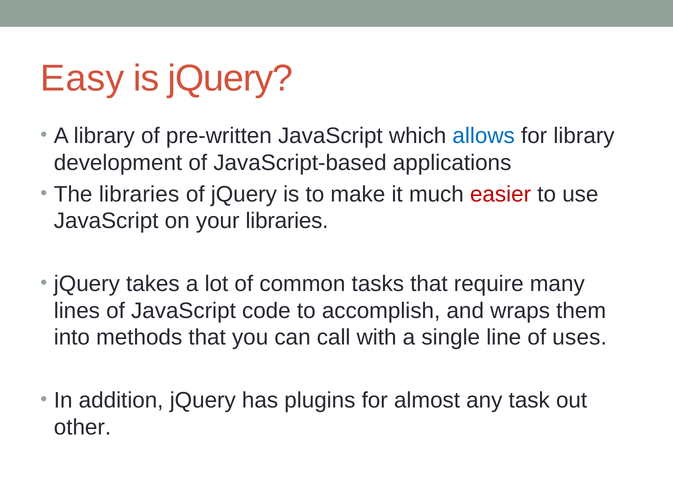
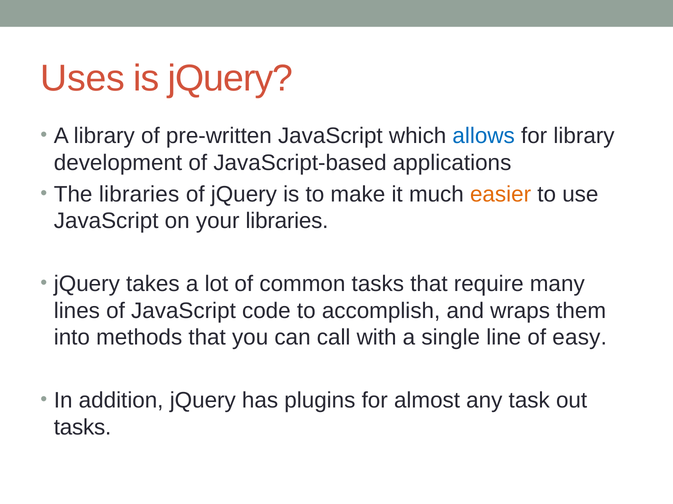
Easy: Easy -> Uses (83, 78)
easier colour: red -> orange (501, 194)
uses: uses -> easy (580, 338)
other: other -> tasks (83, 428)
